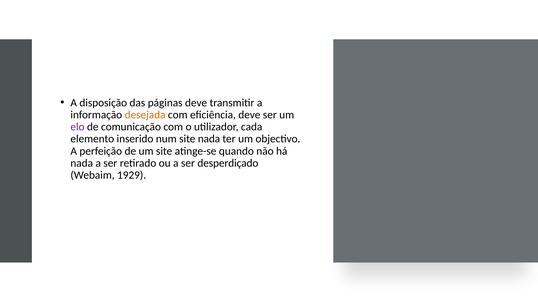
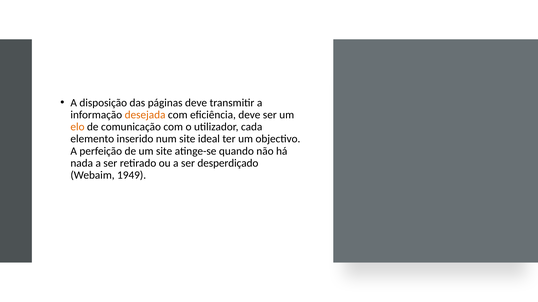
elo colour: purple -> orange (77, 127)
site nada: nada -> ideal (209, 139)
1929: 1929 -> 1949 (132, 176)
